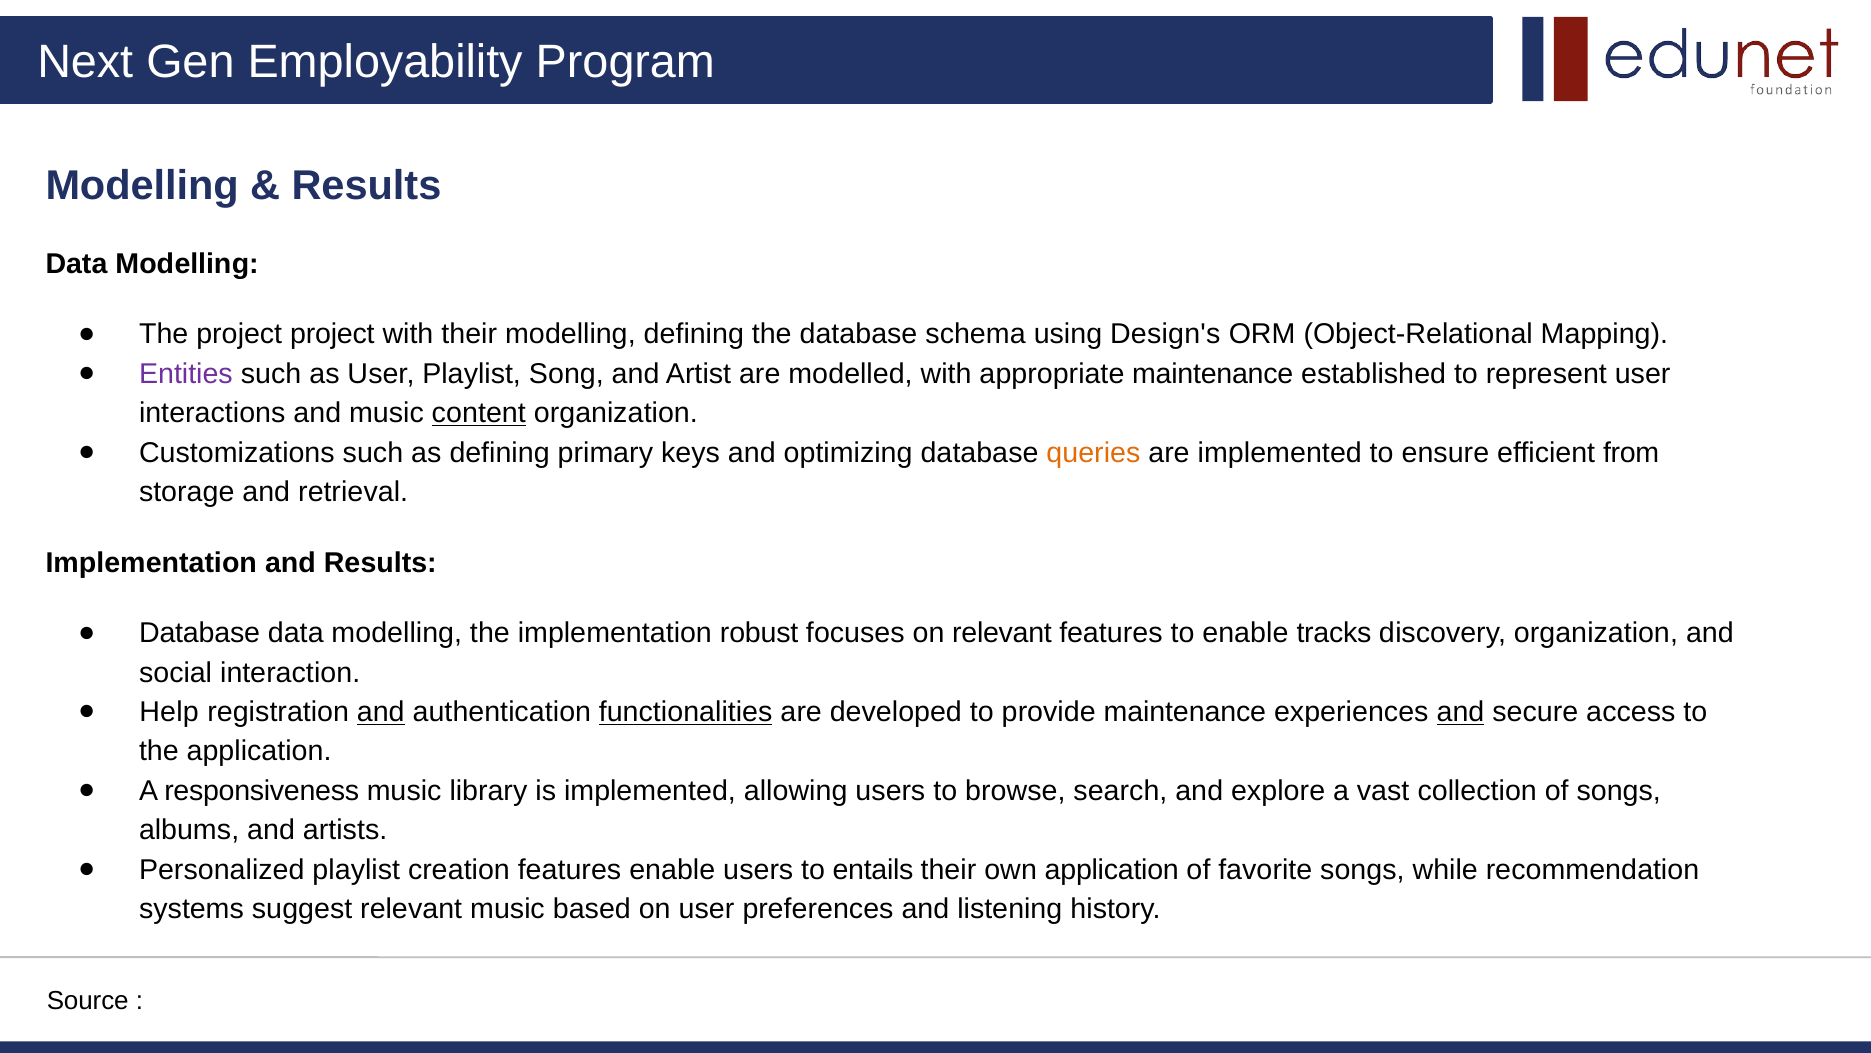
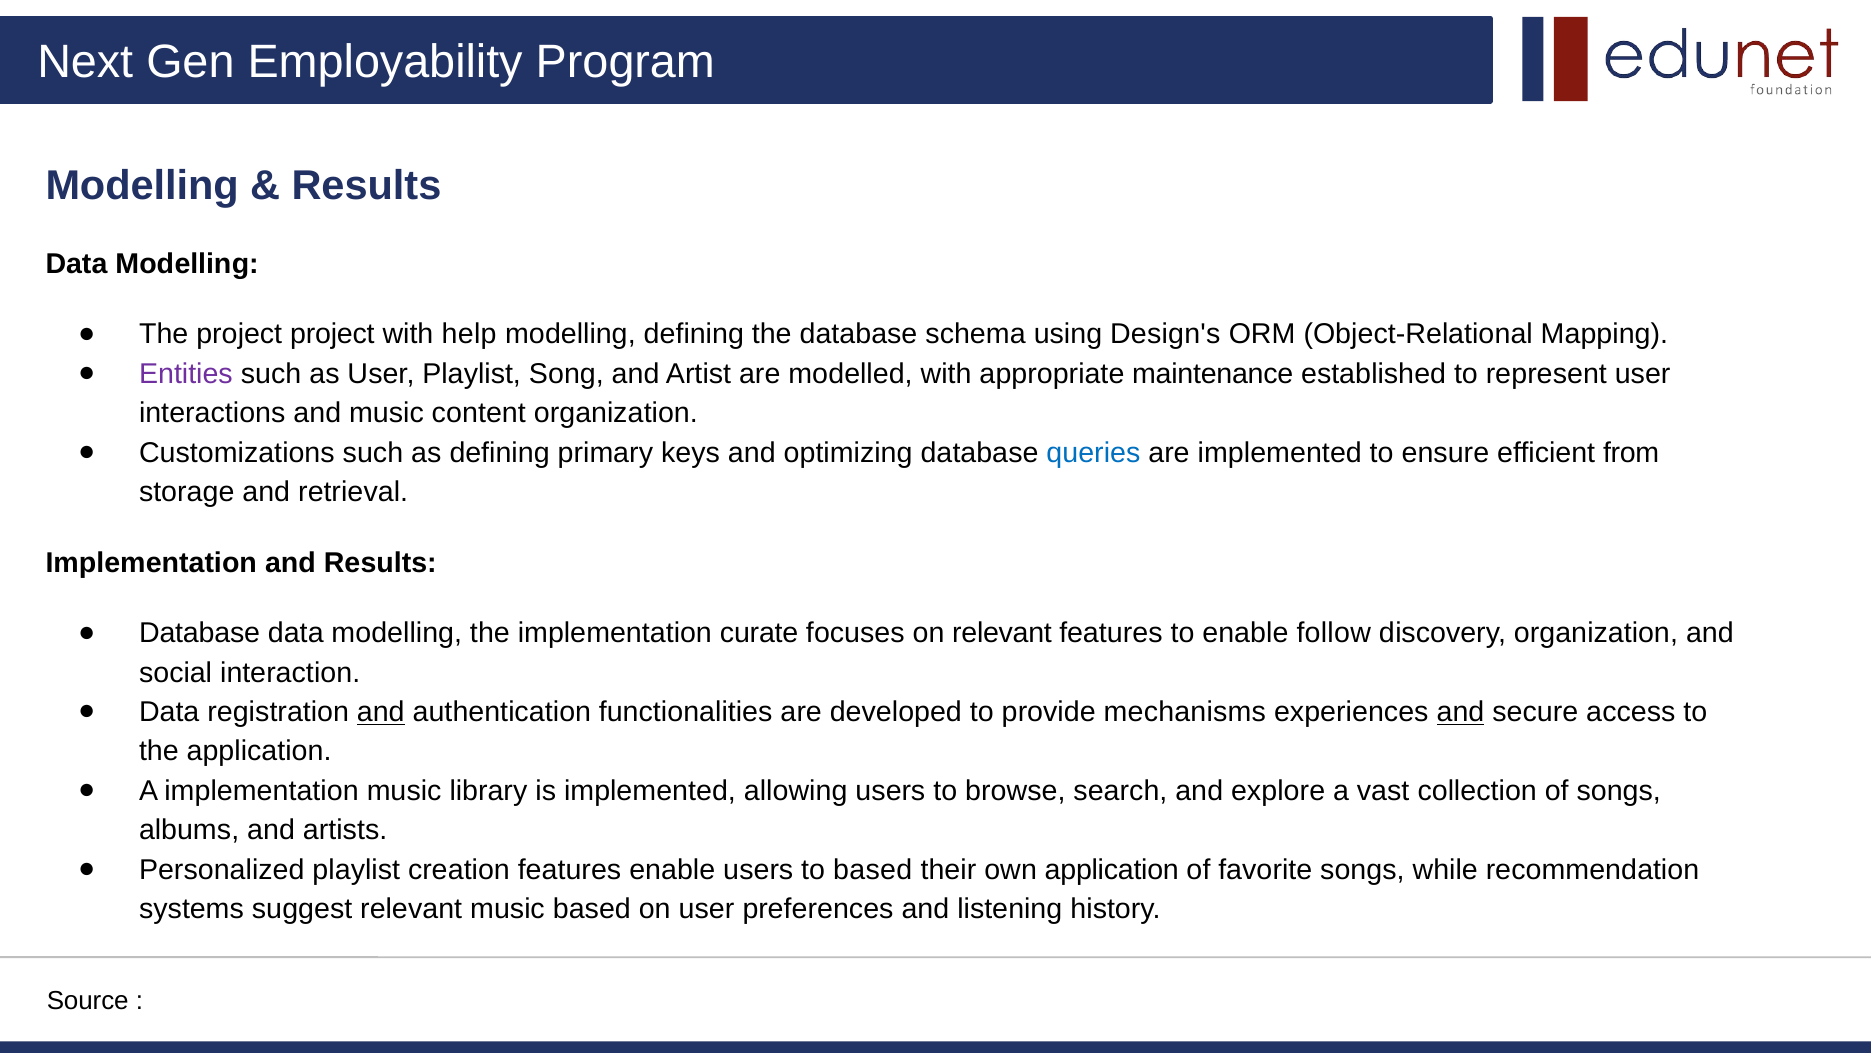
with their: their -> help (469, 334)
content underline: present -> none (479, 413)
queries colour: orange -> blue (1093, 452)
robust: robust -> curate (759, 633)
tracks: tracks -> follow (1334, 633)
Help: Help -> Data (169, 712)
functionalities underline: present -> none (686, 712)
provide maintenance: maintenance -> mechanisms (1185, 712)
A responsiveness: responsiveness -> implementation (262, 791)
to entails: entails -> based (873, 869)
